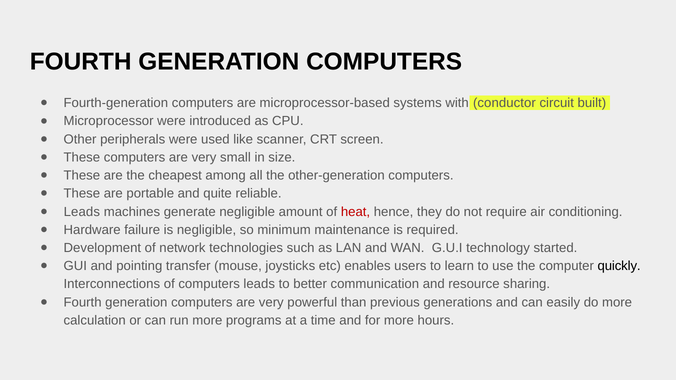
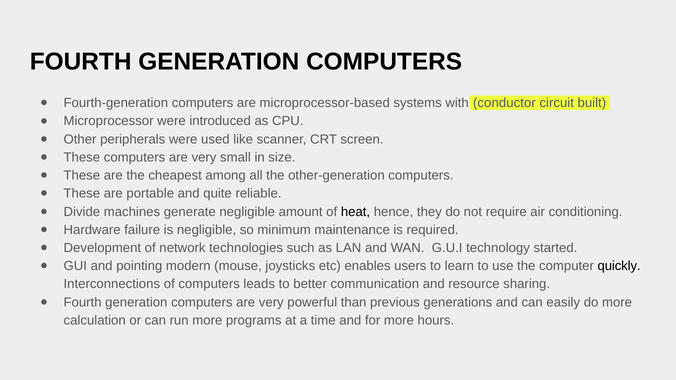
Leads: Leads -> Divide (82, 212)
heat colour: red -> black (356, 212)
transfer: transfer -> modern (188, 266)
